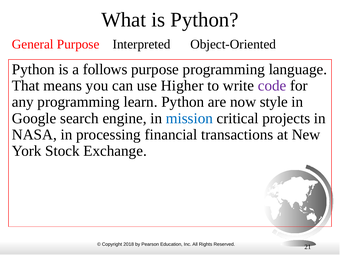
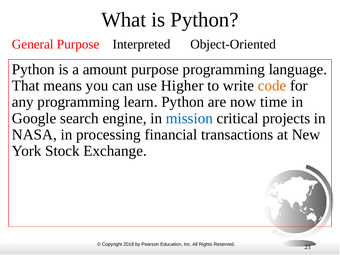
follows: follows -> amount (105, 69)
code colour: purple -> orange (272, 86)
style: style -> time (274, 102)
